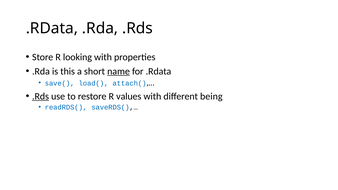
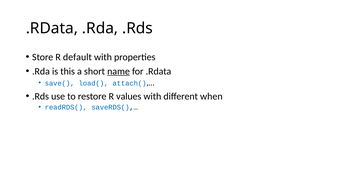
looking: looking -> default (77, 57)
.Rds underline: present -> none (41, 96)
being: being -> when (211, 96)
